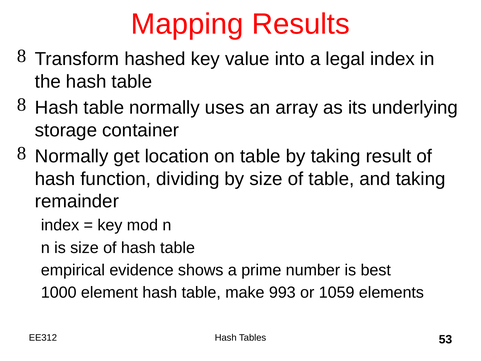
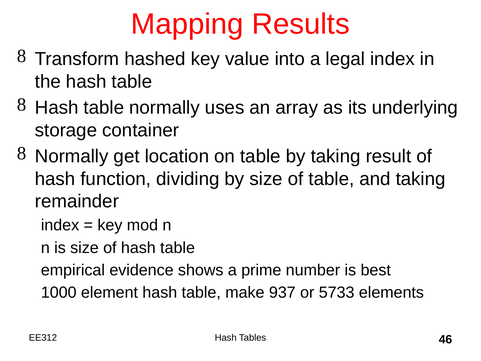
993: 993 -> 937 (282, 292)
1059: 1059 -> 5733 (337, 292)
53: 53 -> 46 (446, 339)
